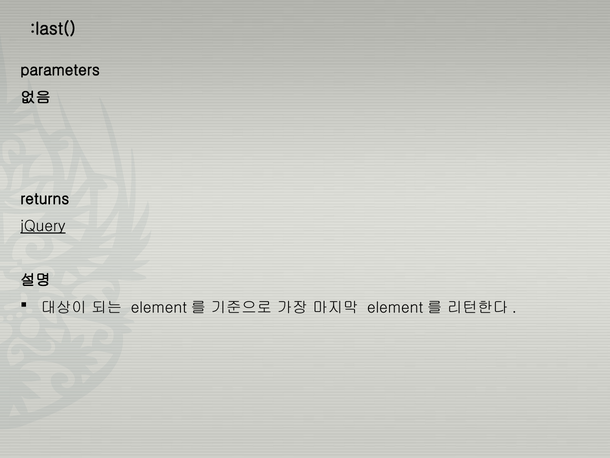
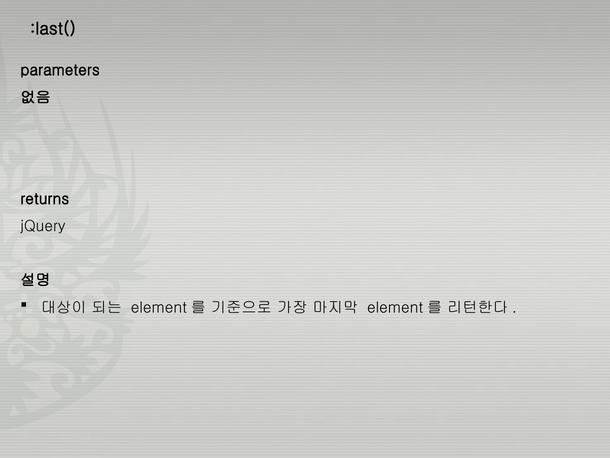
jQuery underline: present -> none (43, 226)
